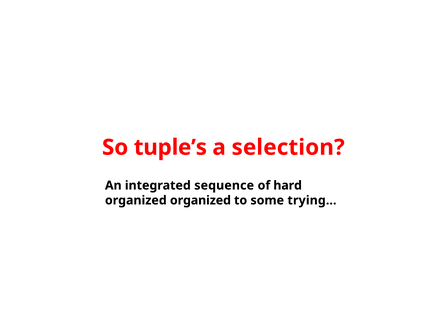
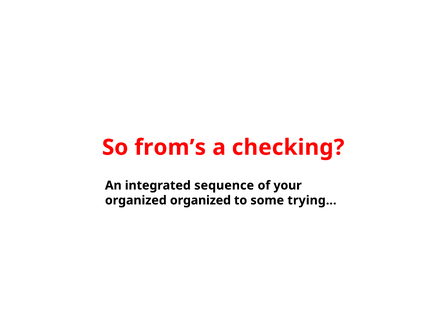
tuple’s: tuple’s -> from’s (170, 148)
selection: selection -> checking (288, 148)
hard: hard -> your (288, 186)
